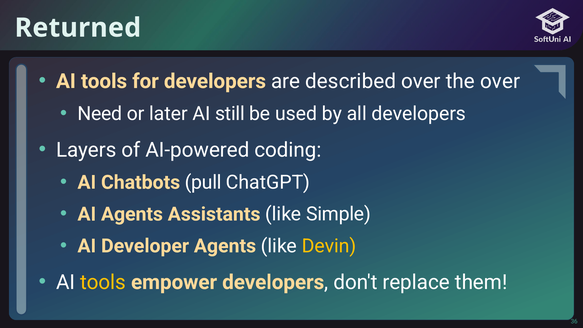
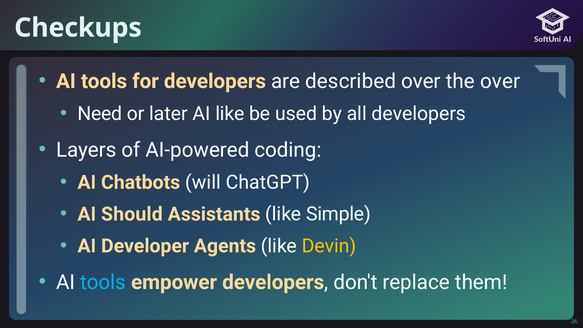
Returned: Returned -> Checkups (78, 28)
AI still: still -> like (230, 114)
pull: pull -> will (203, 182)
AI Agents: Agents -> Should (132, 214)
tools colour: yellow -> light blue (103, 282)
